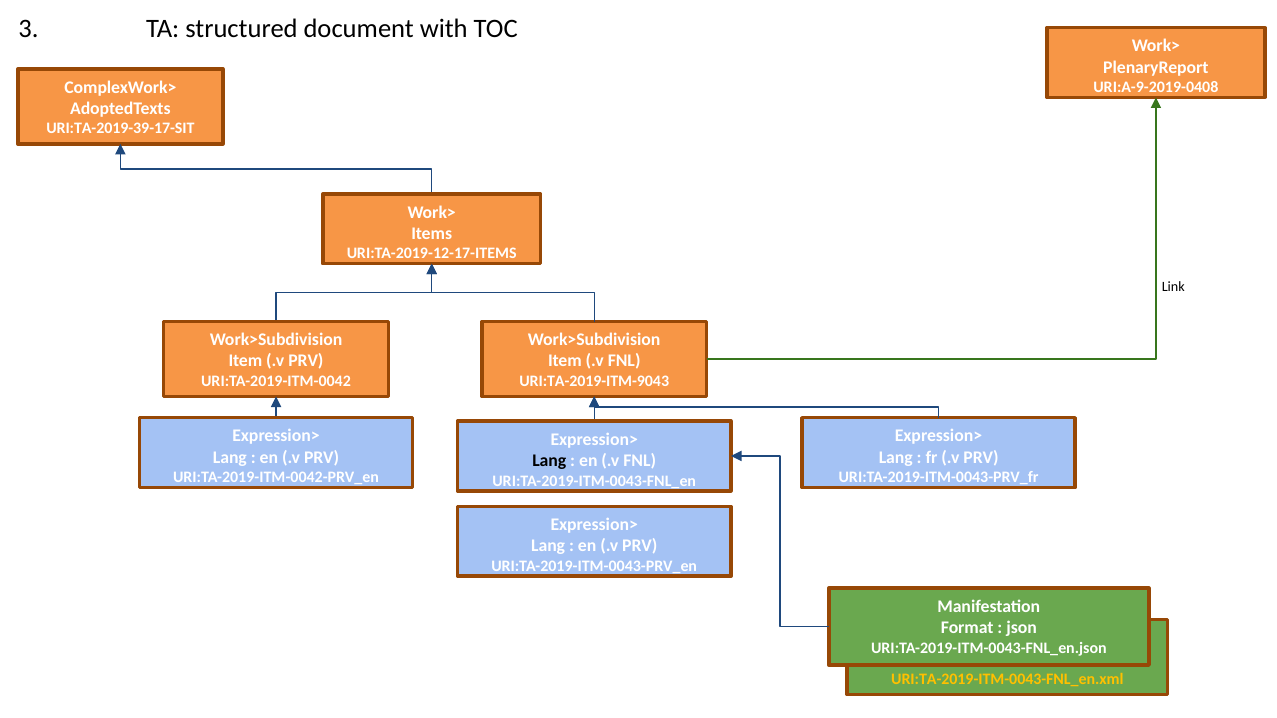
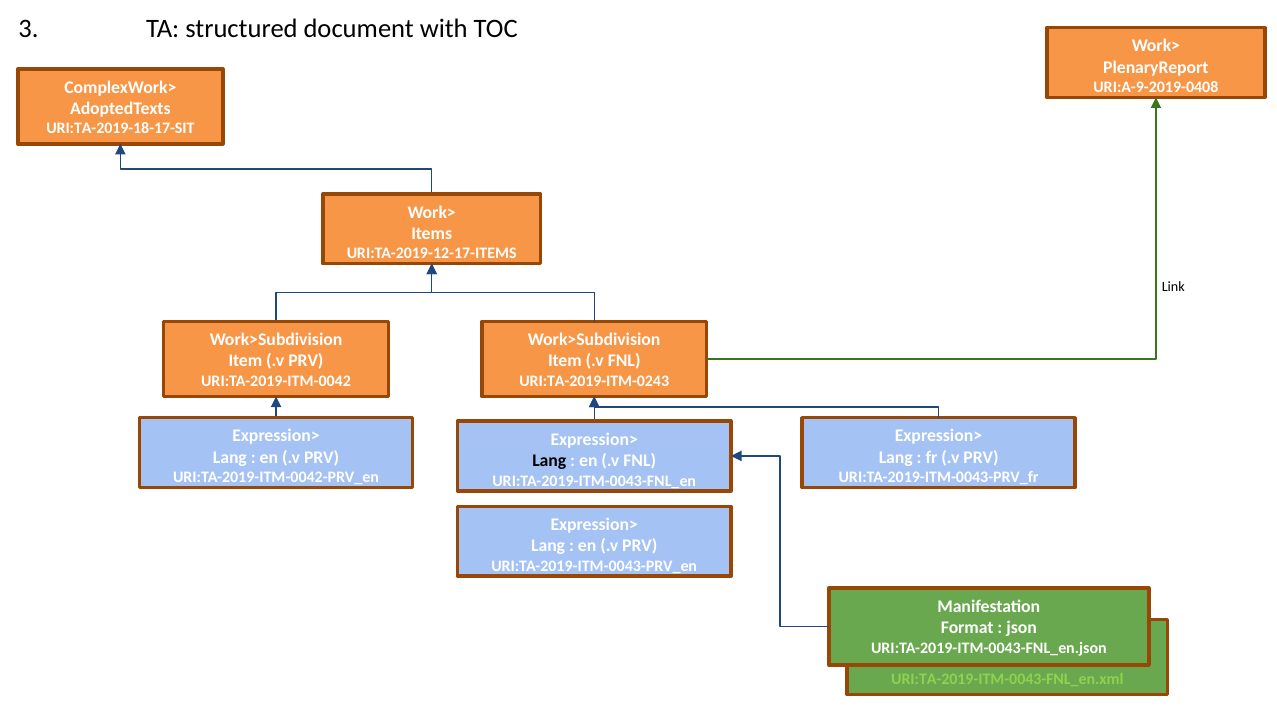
URI:TA-2019-39-17-SIT: URI:TA-2019-39-17-SIT -> URI:TA-2019-18-17-SIT (120, 129)
URI:TA-2019-ITM-9043: URI:TA-2019-ITM-9043 -> URI:TA-2019-ITM-0243 (594, 381)
URI:TA-2019-ITM-0043-FNL_en.xml colour: yellow -> light green (1007, 680)
